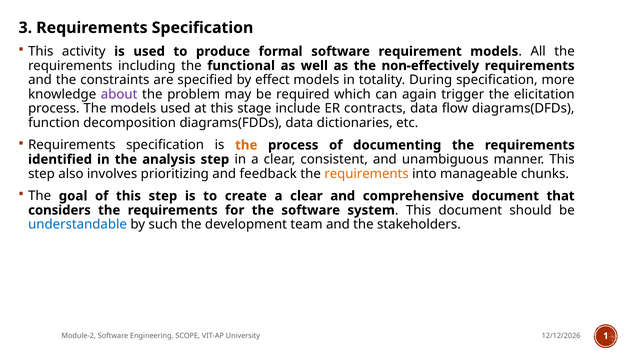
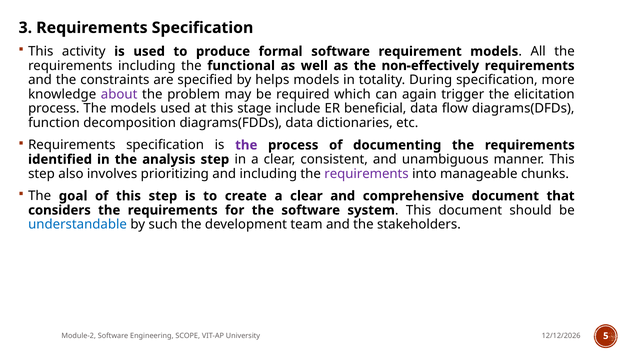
effect: effect -> helps (272, 80)
contracts: contracts -> beneficial (375, 109)
the colour: orange -> purple (246, 145)
and feedback: feedback -> including (268, 174)
requirements colour: orange -> purple (367, 174)
1: 1 -> 5 (606, 336)
